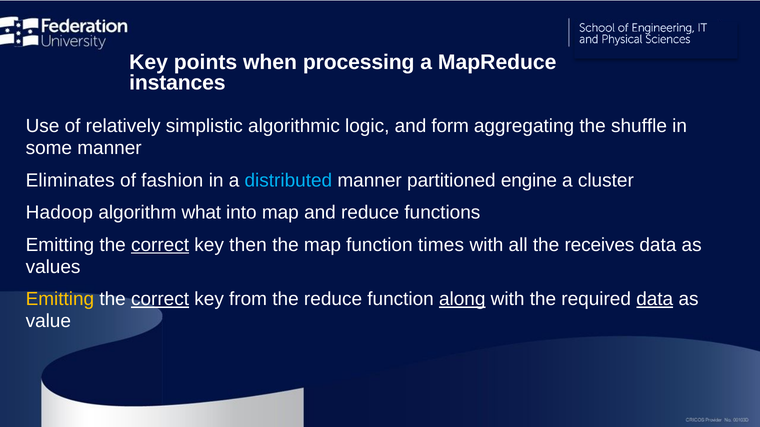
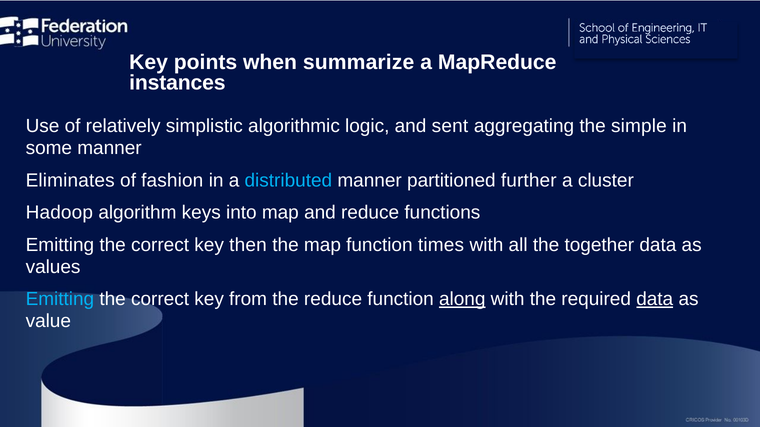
processing: processing -> summarize (359, 62)
form: form -> sent (450, 126)
shuffle: shuffle -> simple (639, 126)
engine: engine -> further (529, 180)
what: what -> keys (201, 213)
correct underline: present -> none (160, 245)
receives: receives -> together (599, 245)
Emitting colour: yellow -> light blue (60, 299)
correct underline: present -> none (160, 299)
